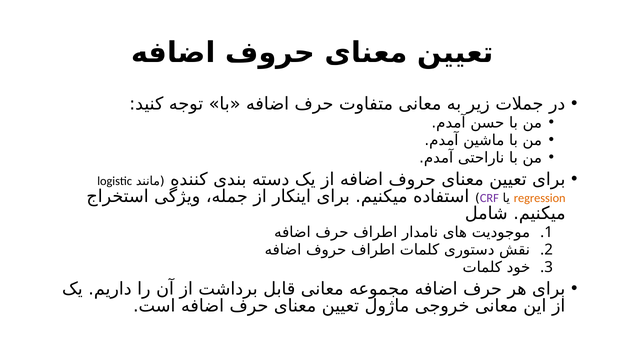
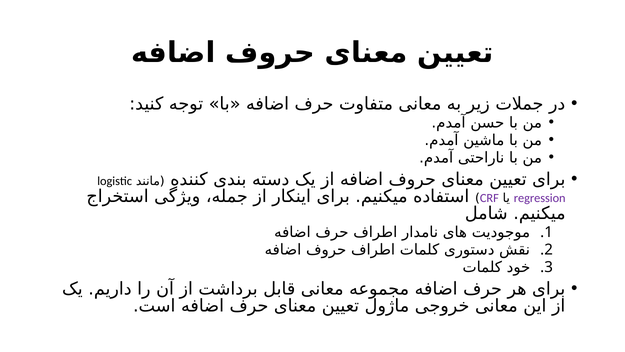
regression colour: orange -> purple (540, 198)
